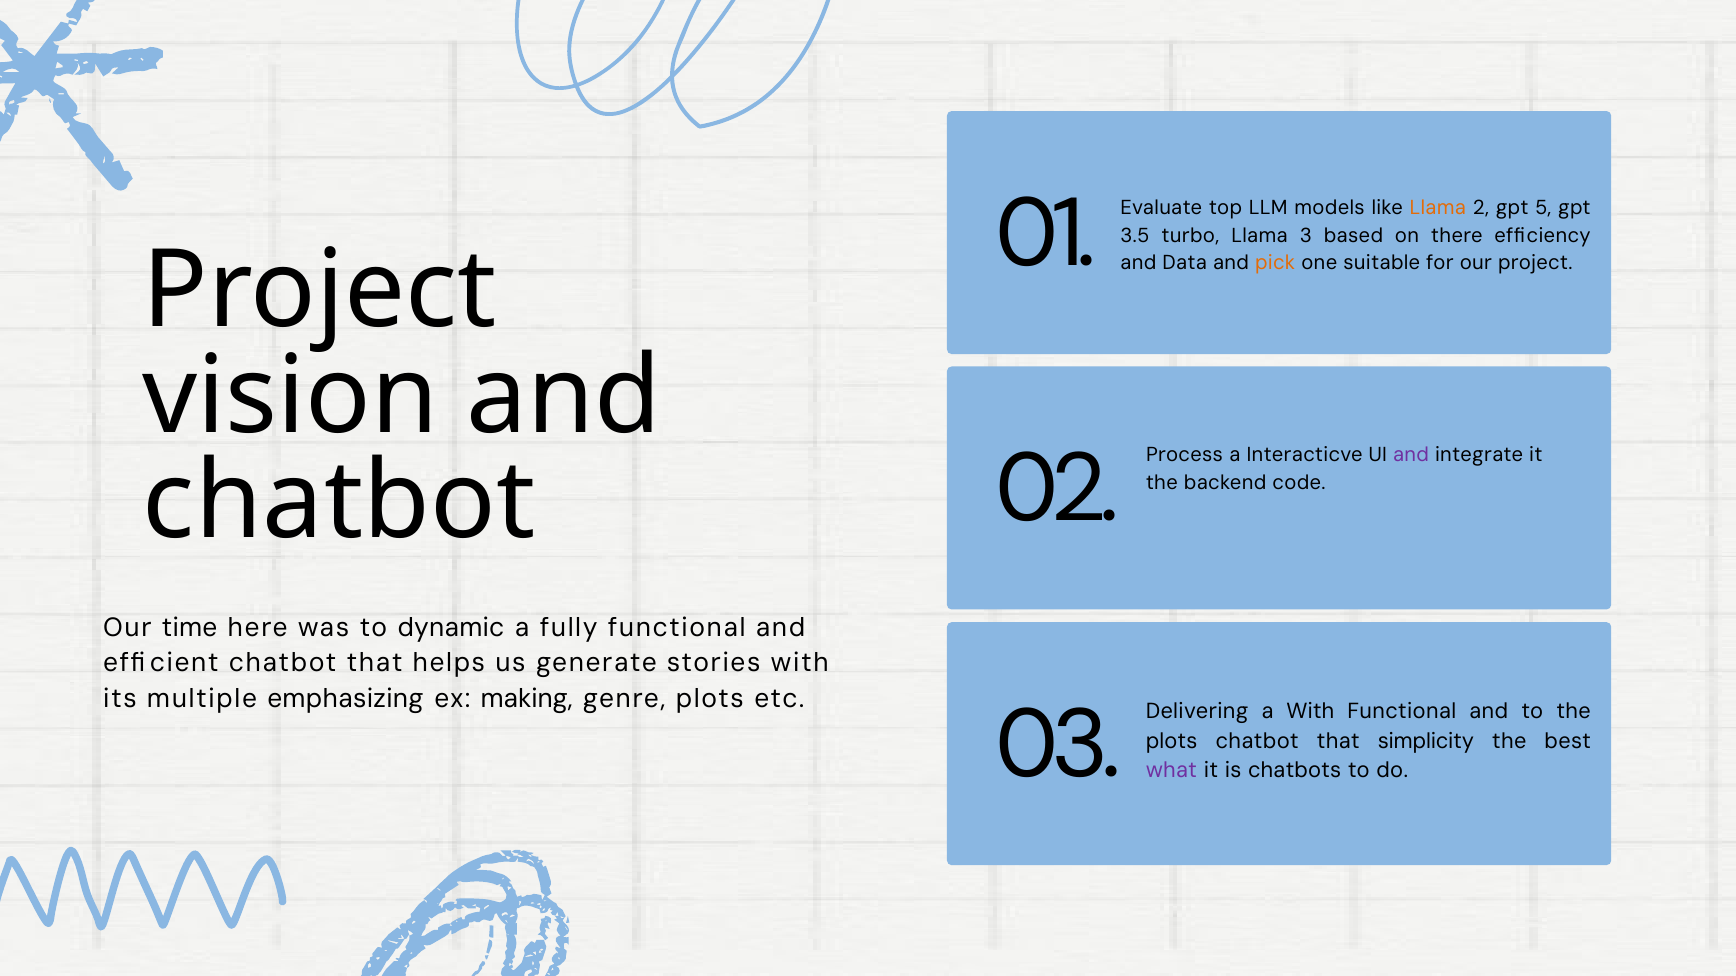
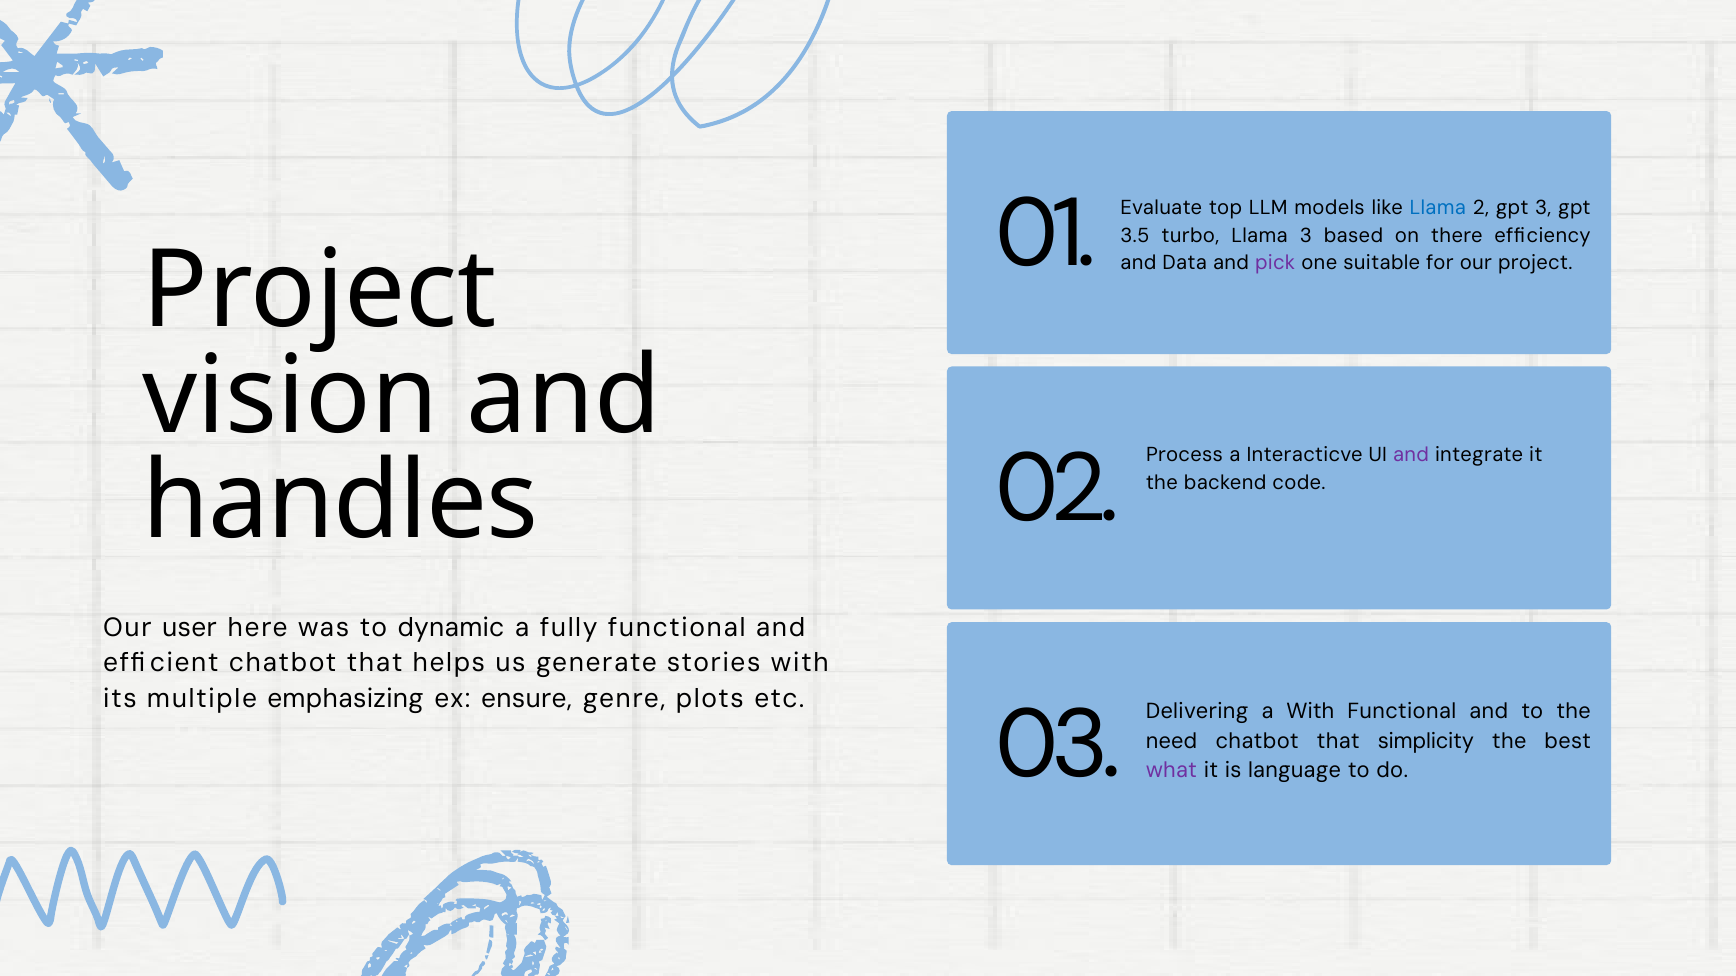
Llama colour: orange -> blue (1438, 208)
gpt 5: 5 -> 3 (1543, 208)
pick colour: orange -> purple (1275, 263)
chatbot: chatbot -> handles (340, 502)
time: time -> user (189, 628)
making: making -> ensure (527, 699)
plots: plots -> need (1172, 741)
chatbots: chatbots -> language (1295, 771)
